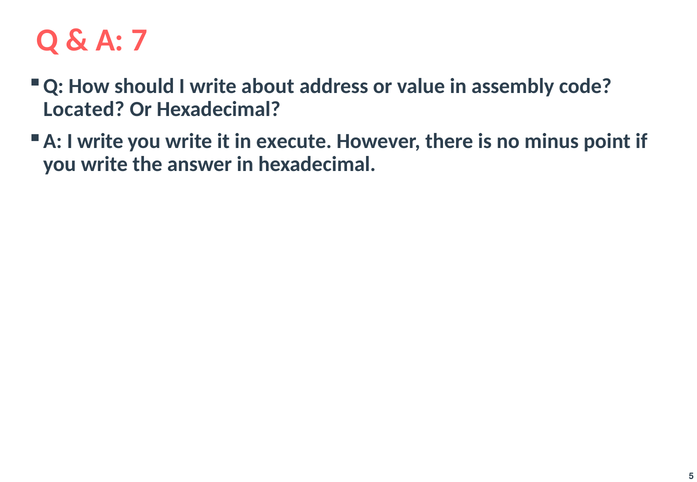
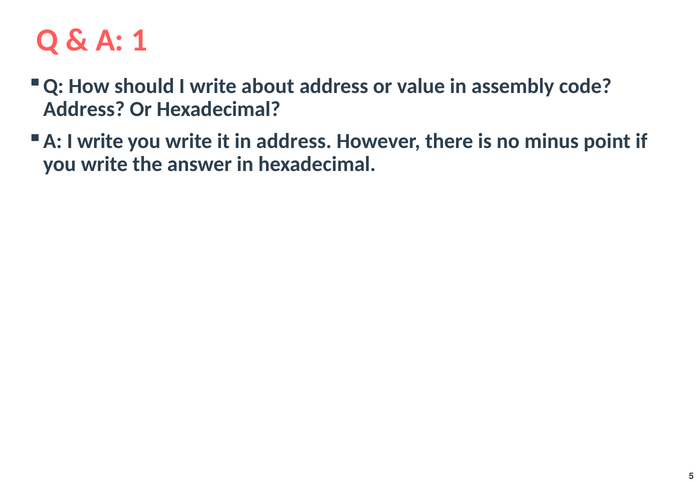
7: 7 -> 1 (139, 40)
Located: Located -> Address (84, 109)
in execute: execute -> address (294, 141)
